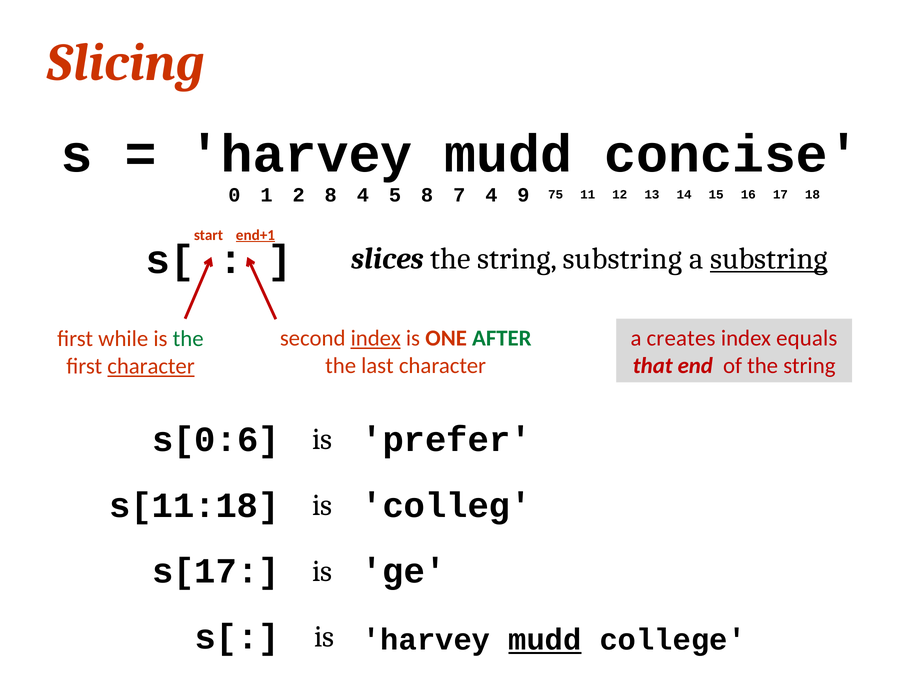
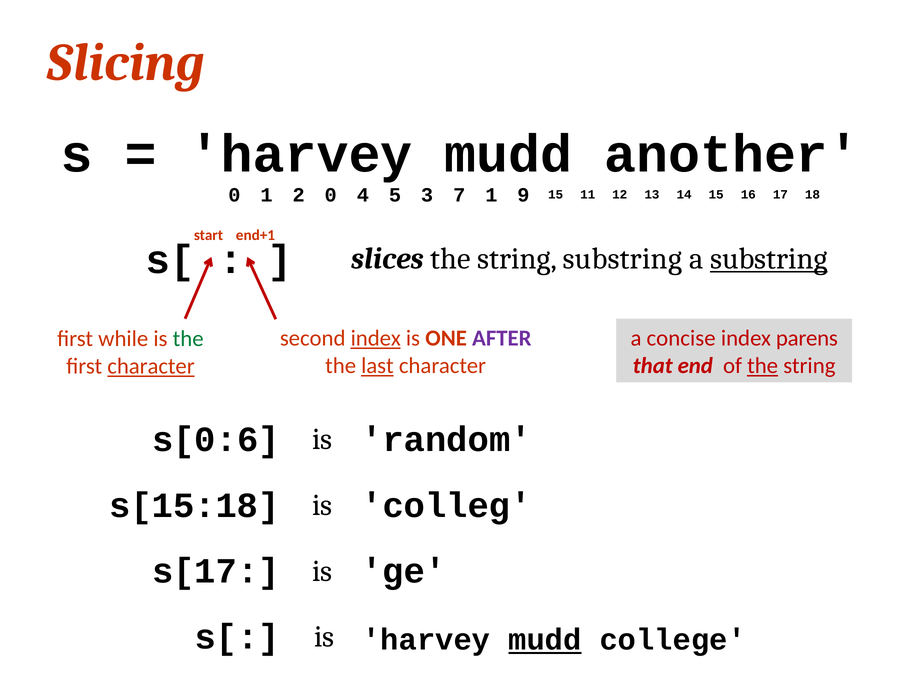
concise: concise -> another (732, 154)
2 8: 8 -> 0 (331, 195)
5 8: 8 -> 3 (427, 195)
7 4: 4 -> 1 (491, 195)
9 75: 75 -> 15 (556, 195)
end+1 underline: present -> none (255, 235)
AFTER colour: green -> purple (502, 339)
creates: creates -> concise (681, 339)
equals: equals -> parens (807, 339)
last underline: none -> present (377, 366)
the underline: none -> present (763, 366)
prefer: prefer -> random (447, 440)
s[11:18: s[11:18 -> s[15:18 (194, 506)
